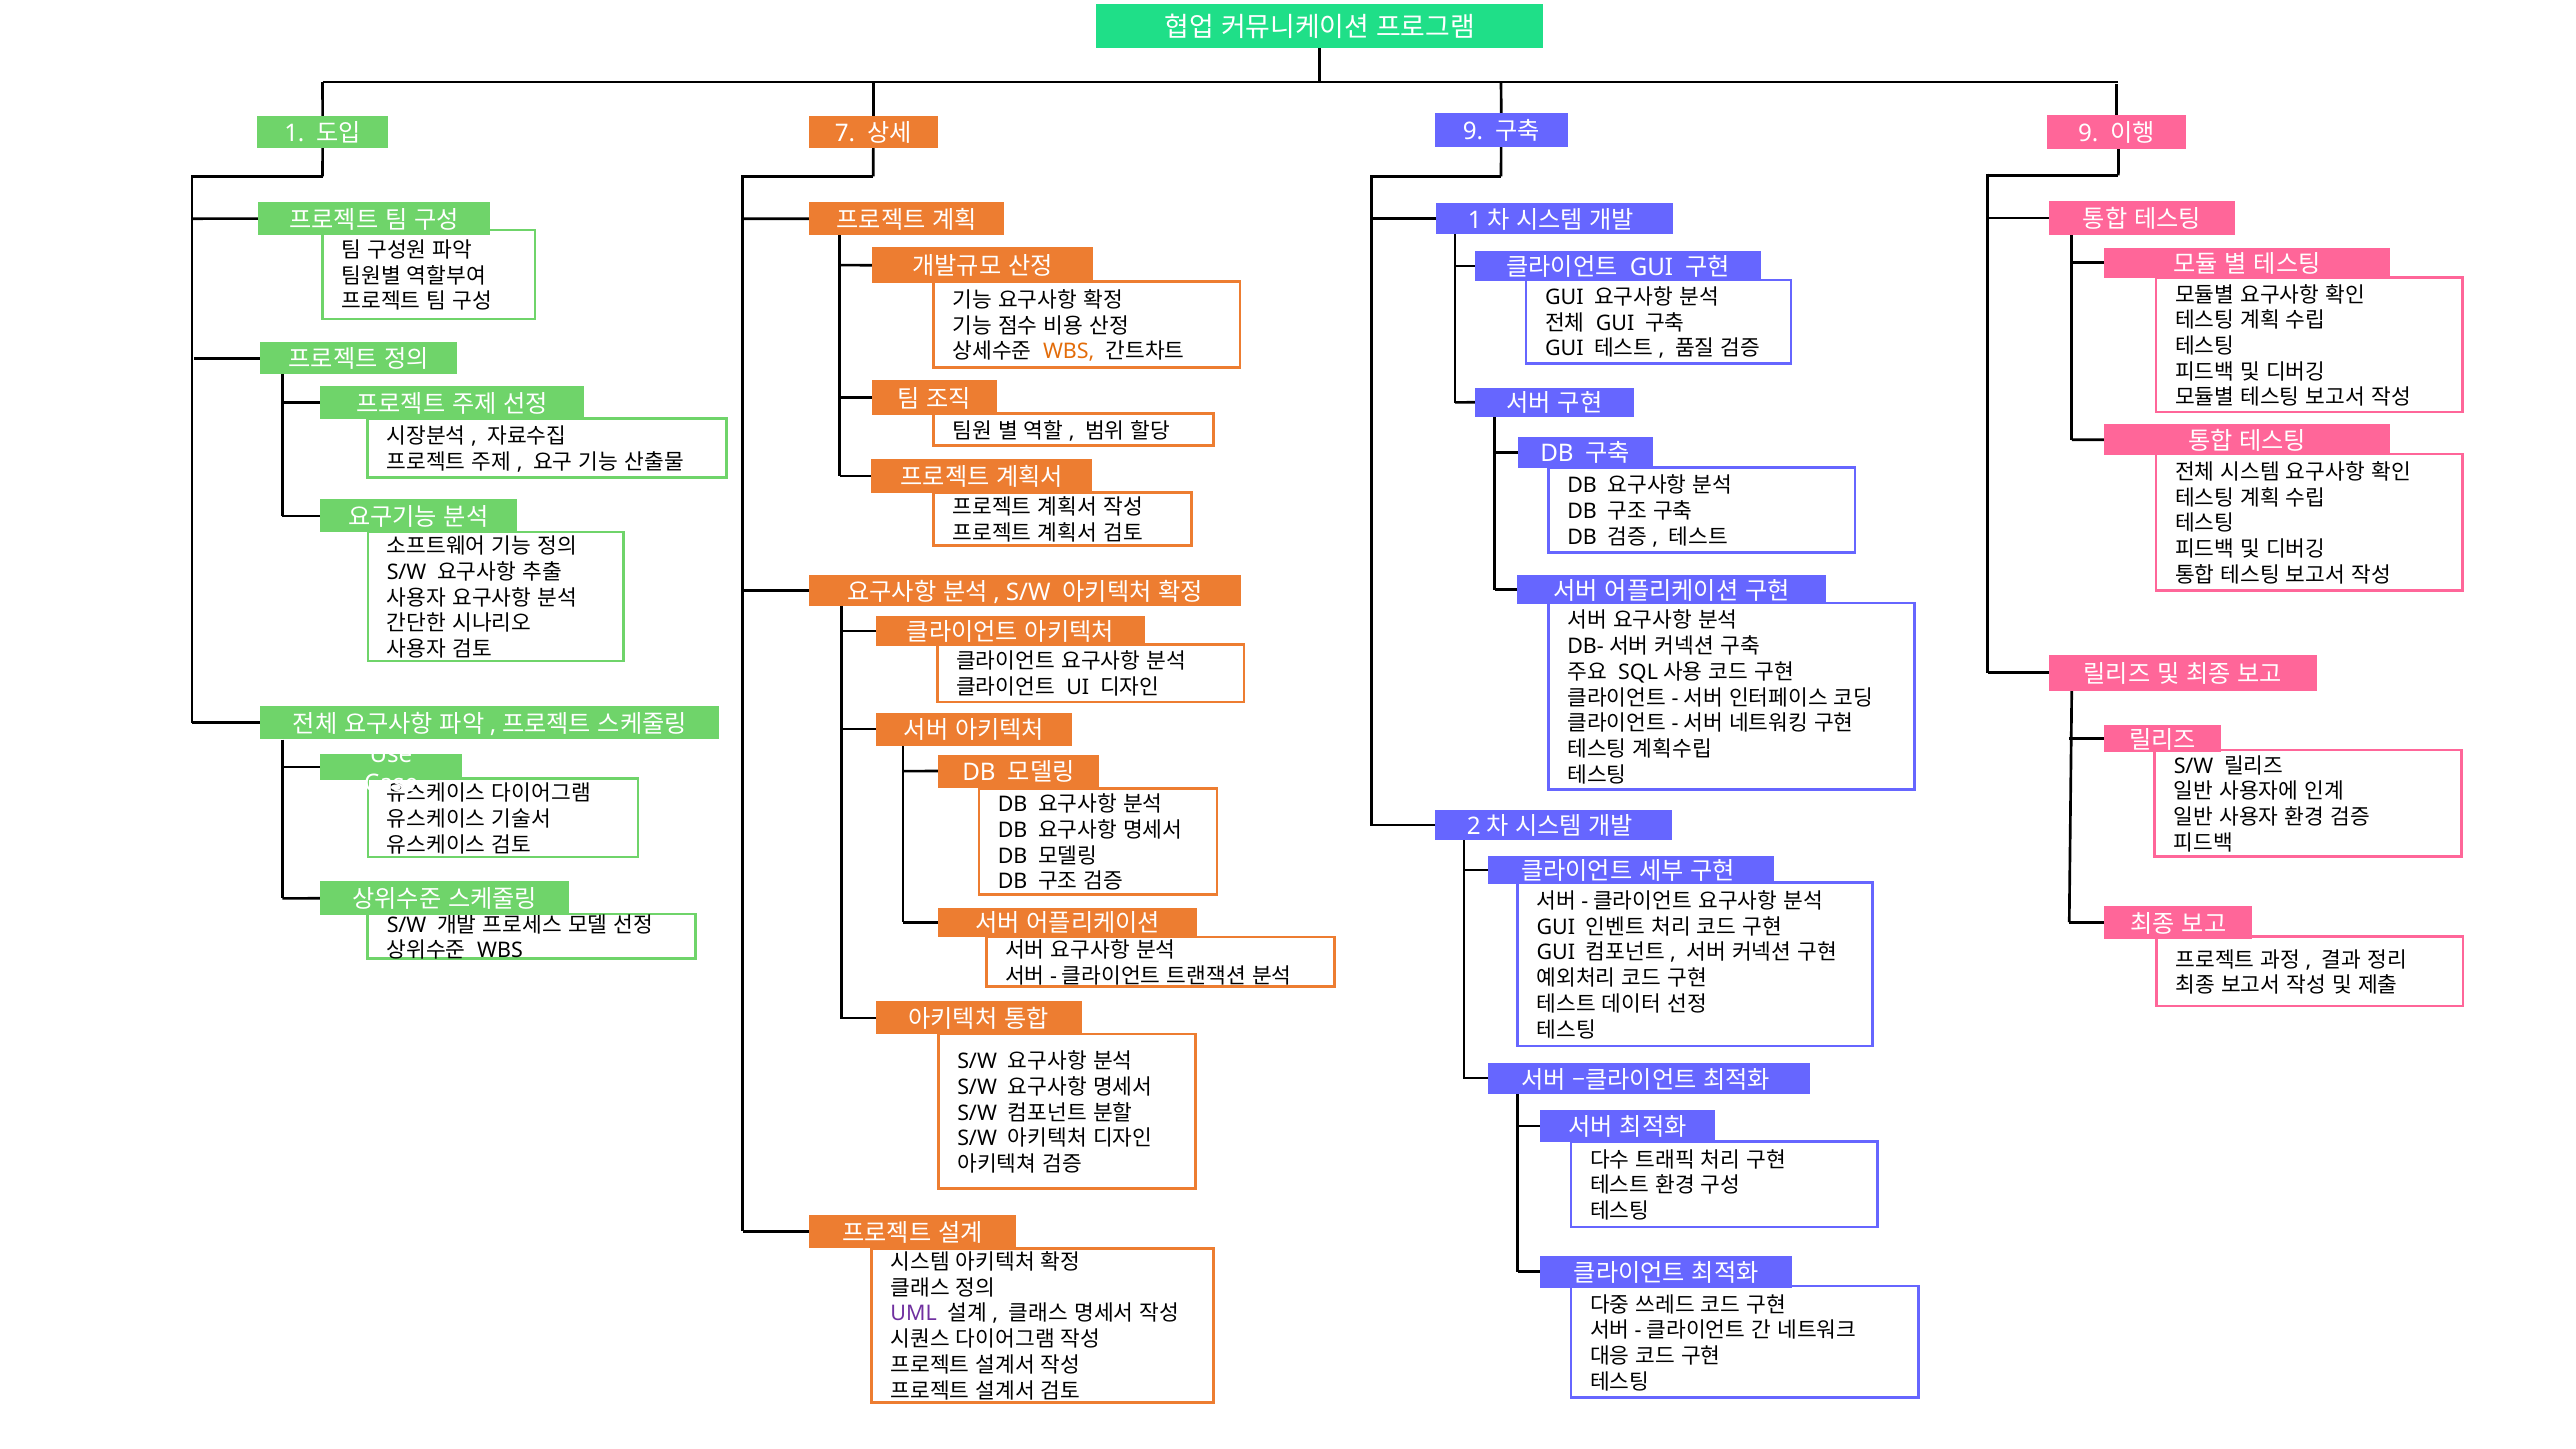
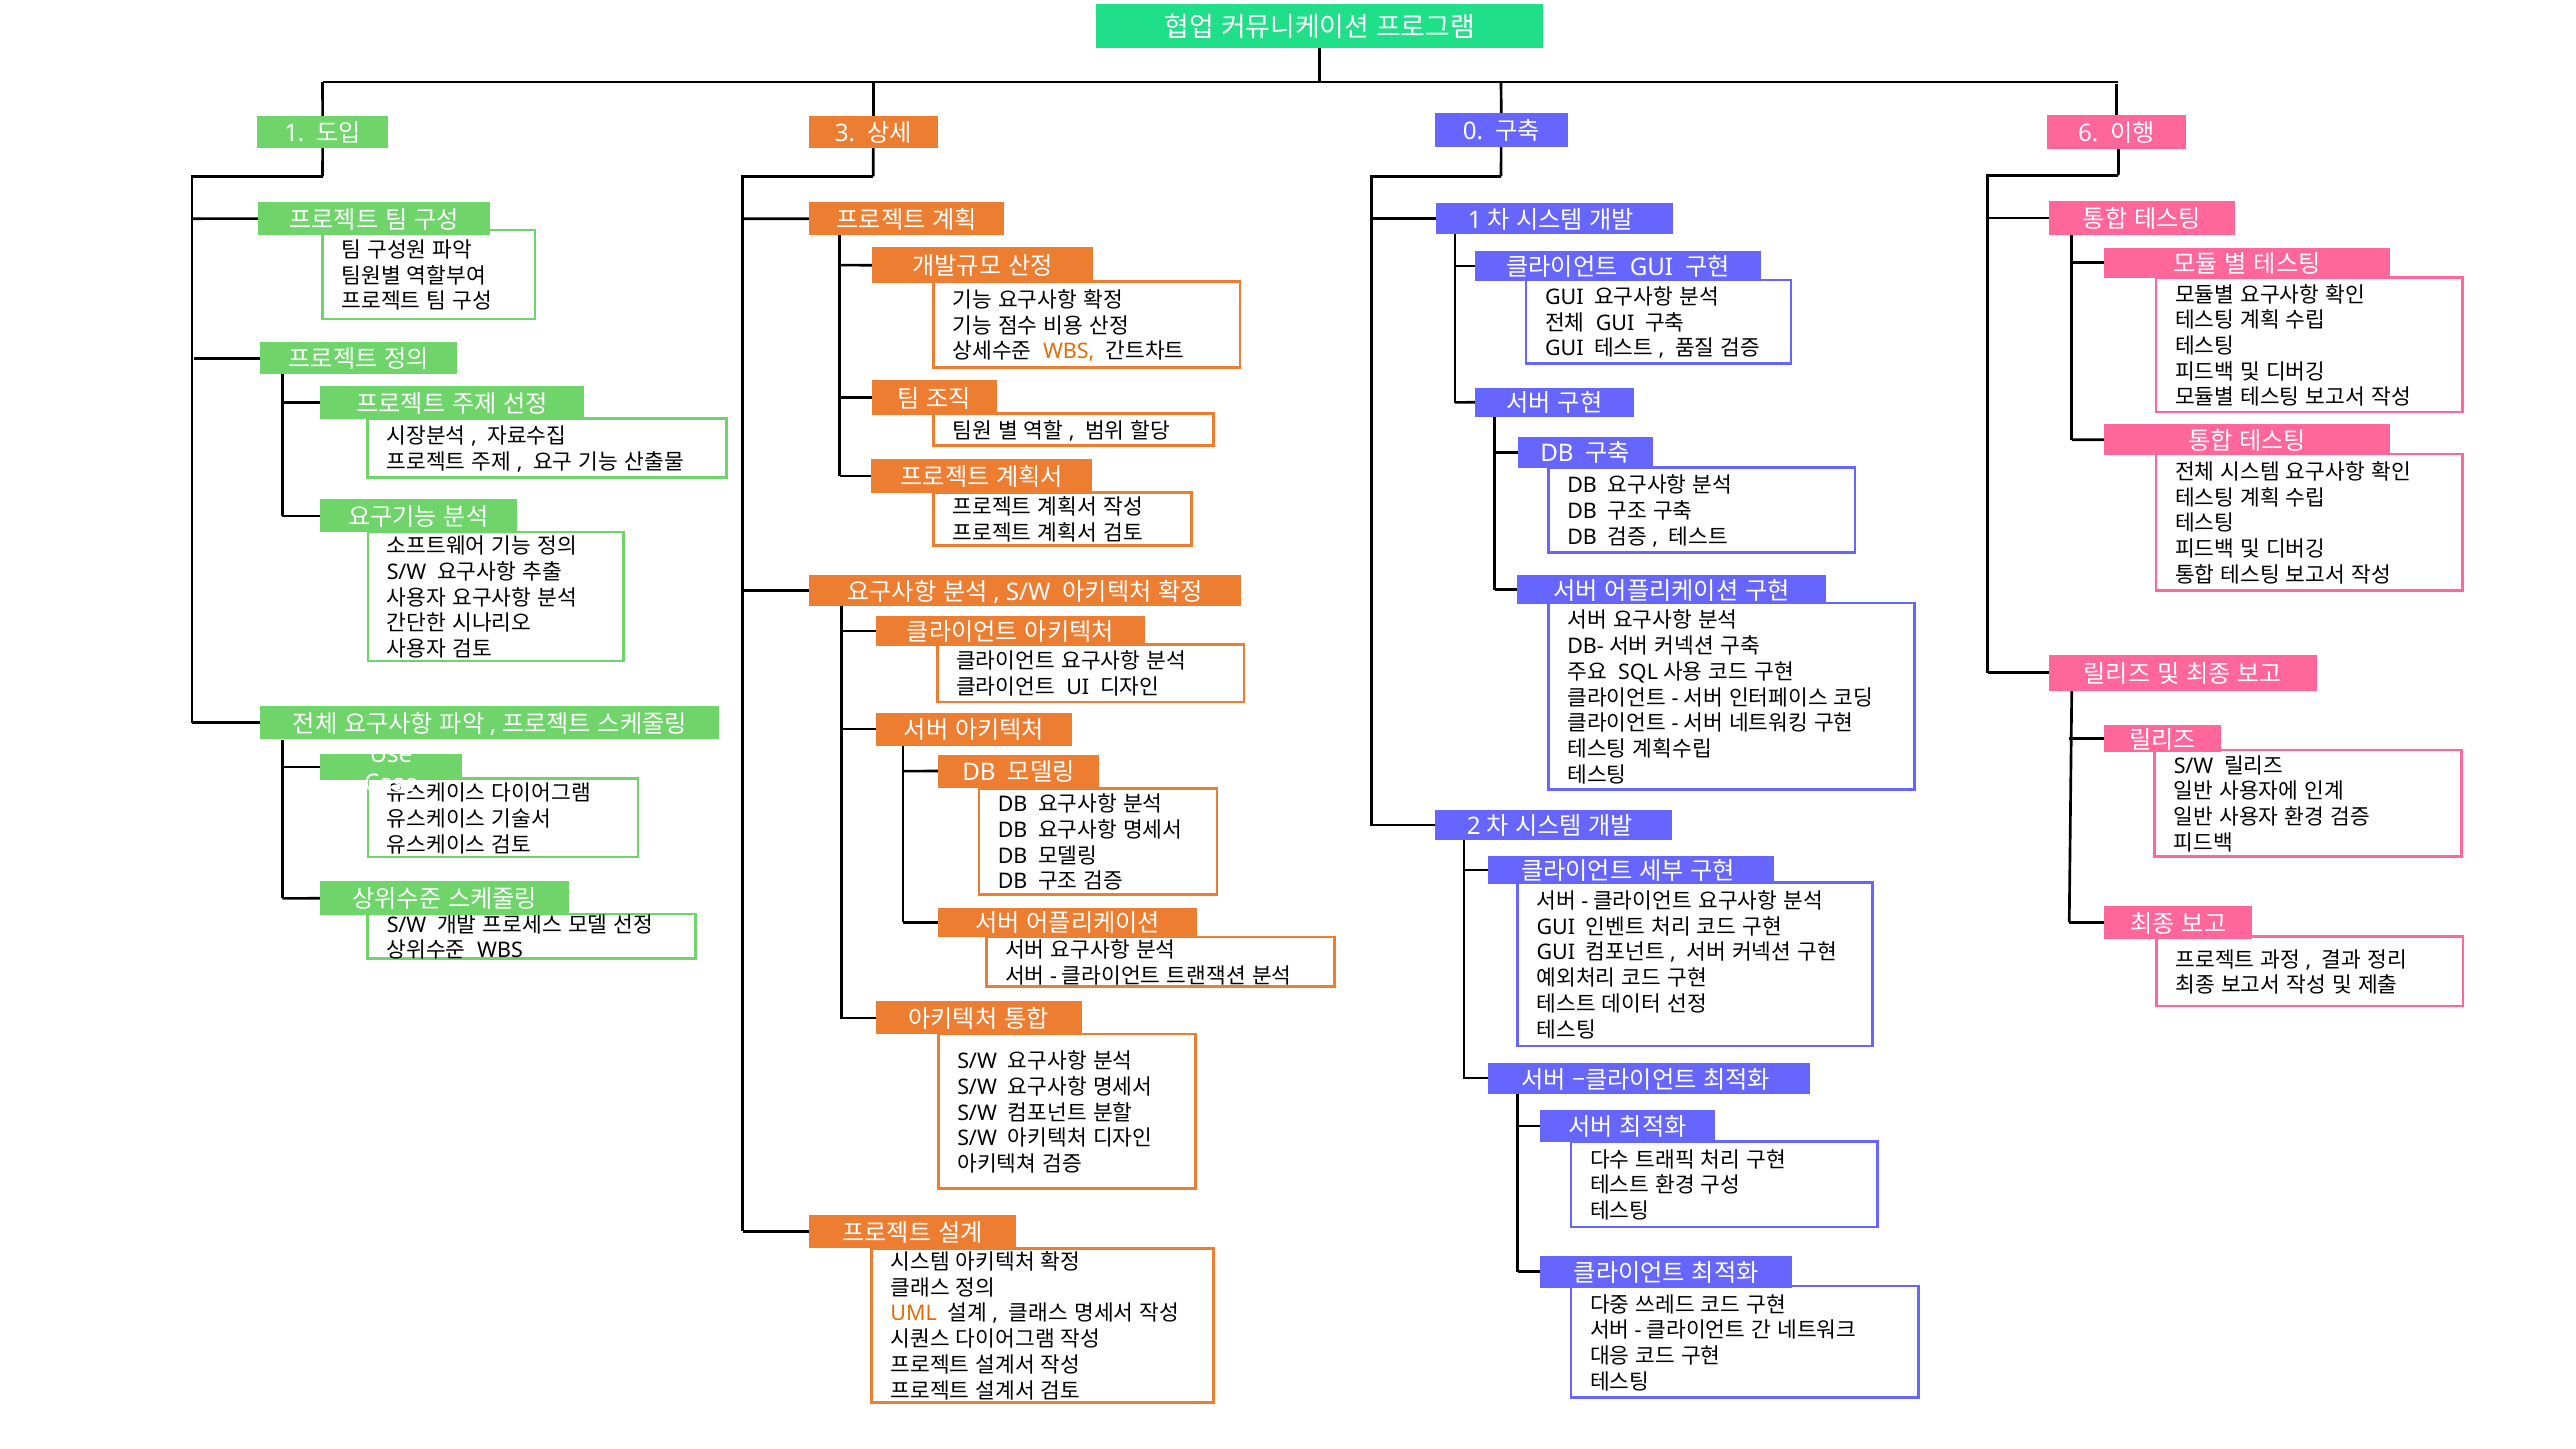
7: 7 -> 3 (845, 134)
9: 9 -> 0 (1473, 132)
9: 9 -> 6 (2088, 134)
UML colour: purple -> orange (914, 1314)
